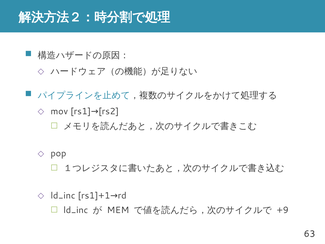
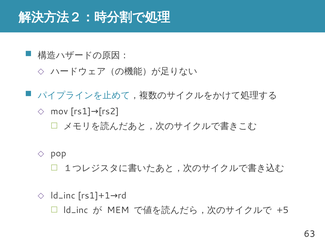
+9: +9 -> +5 (283, 210)
